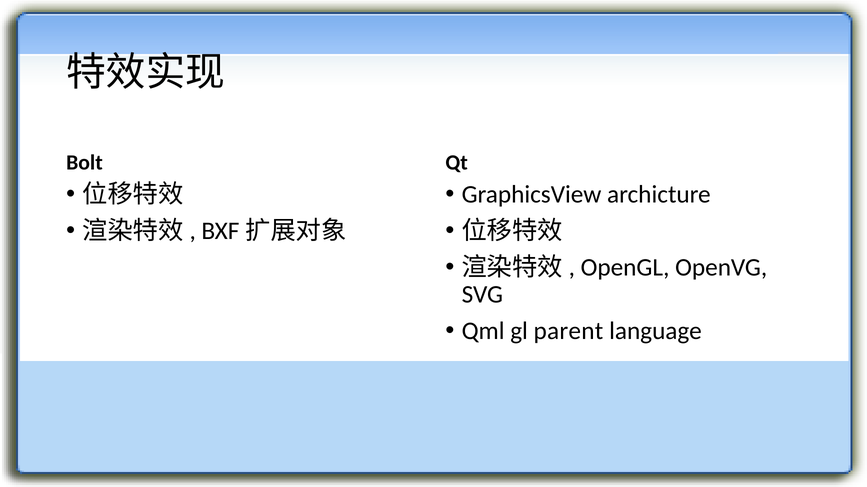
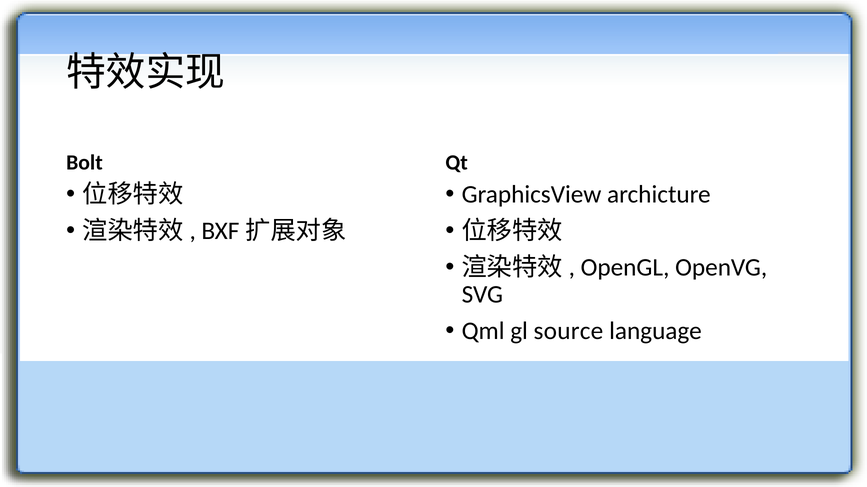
parent: parent -> source (568, 331)
